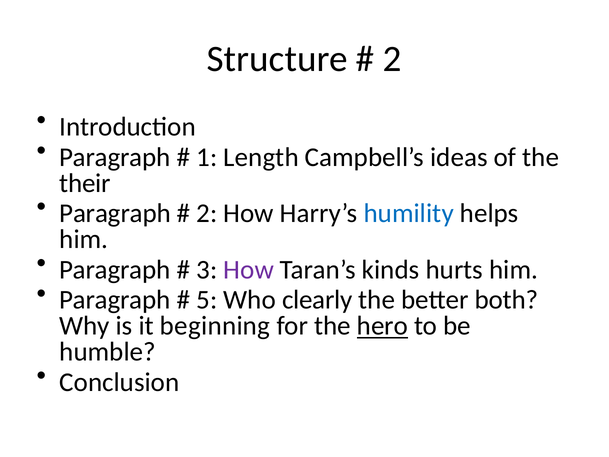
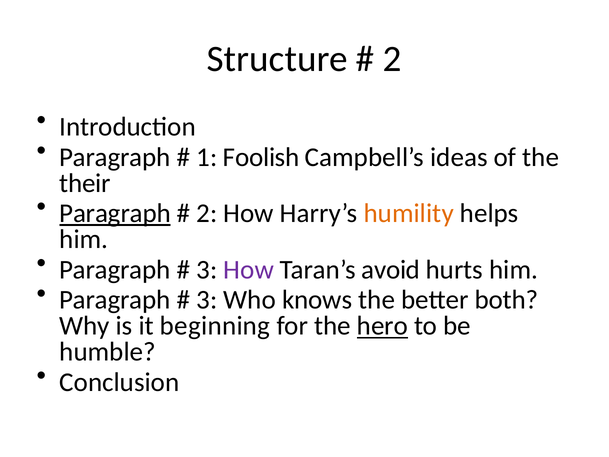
Length: Length -> Foolish (261, 157)
Paragraph underline: none -> present (115, 213)
humility colour: blue -> orange (409, 213)
kinds: kinds -> avoid (391, 270)
5: 5 -> 3 (207, 300)
clearly: clearly -> knows (317, 300)
